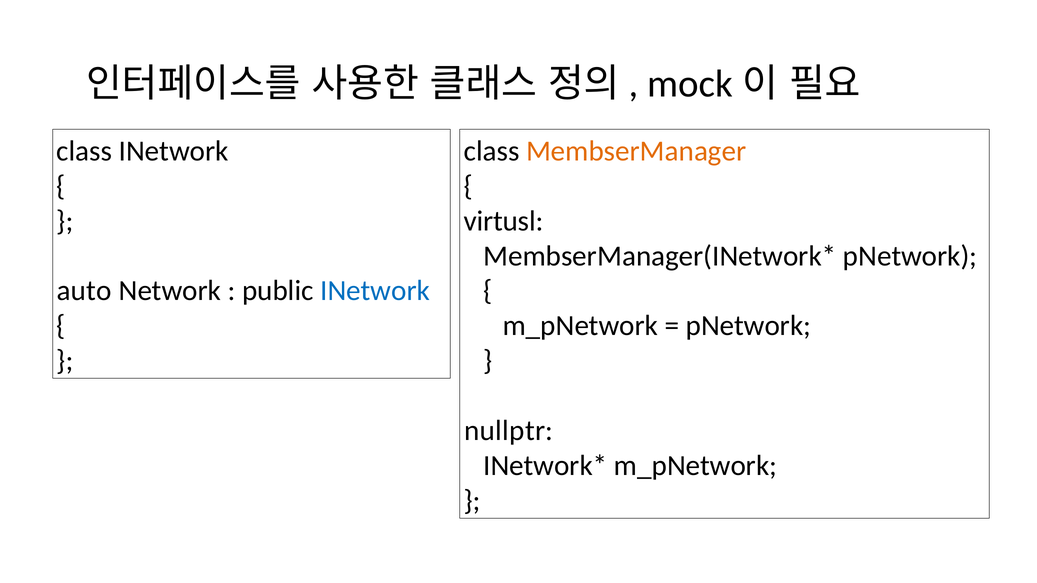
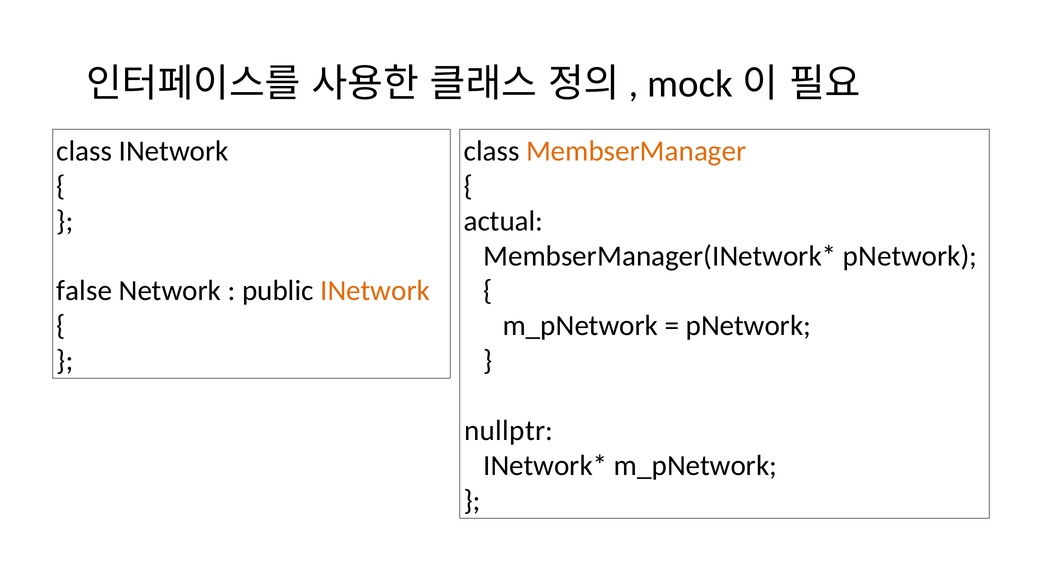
virtusl: virtusl -> actual (503, 221)
auto: auto -> false (84, 291)
INetwork colour: blue -> orange (375, 291)
